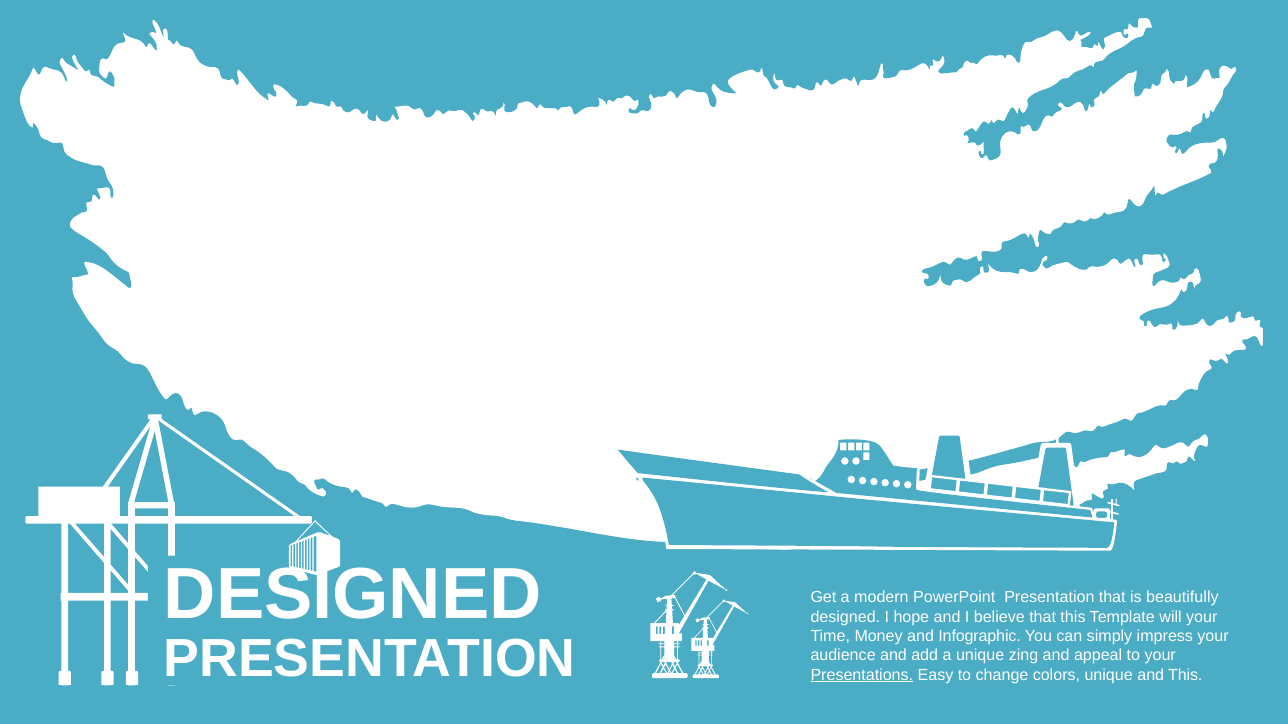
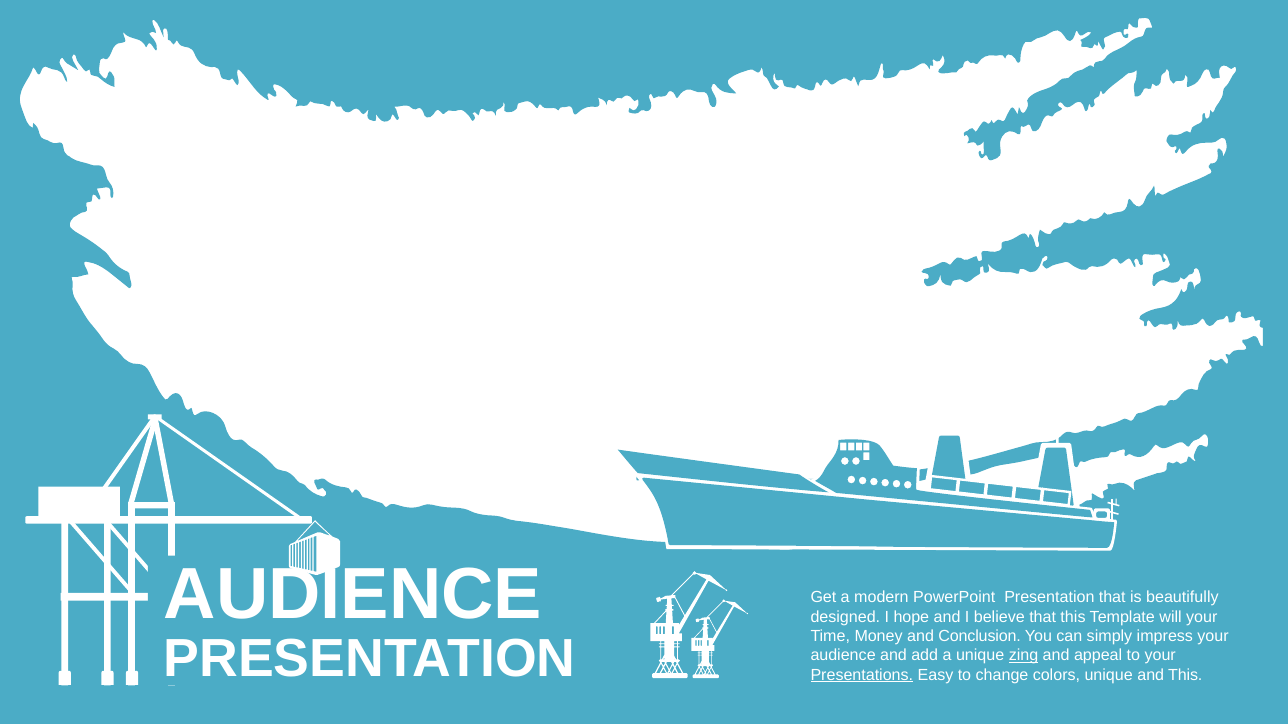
DESIGNED: DESIGNED -> AUDIENCE (353, 595)
Infographic: Infographic -> Conclusion (980, 637)
zing underline: none -> present (1024, 656)
